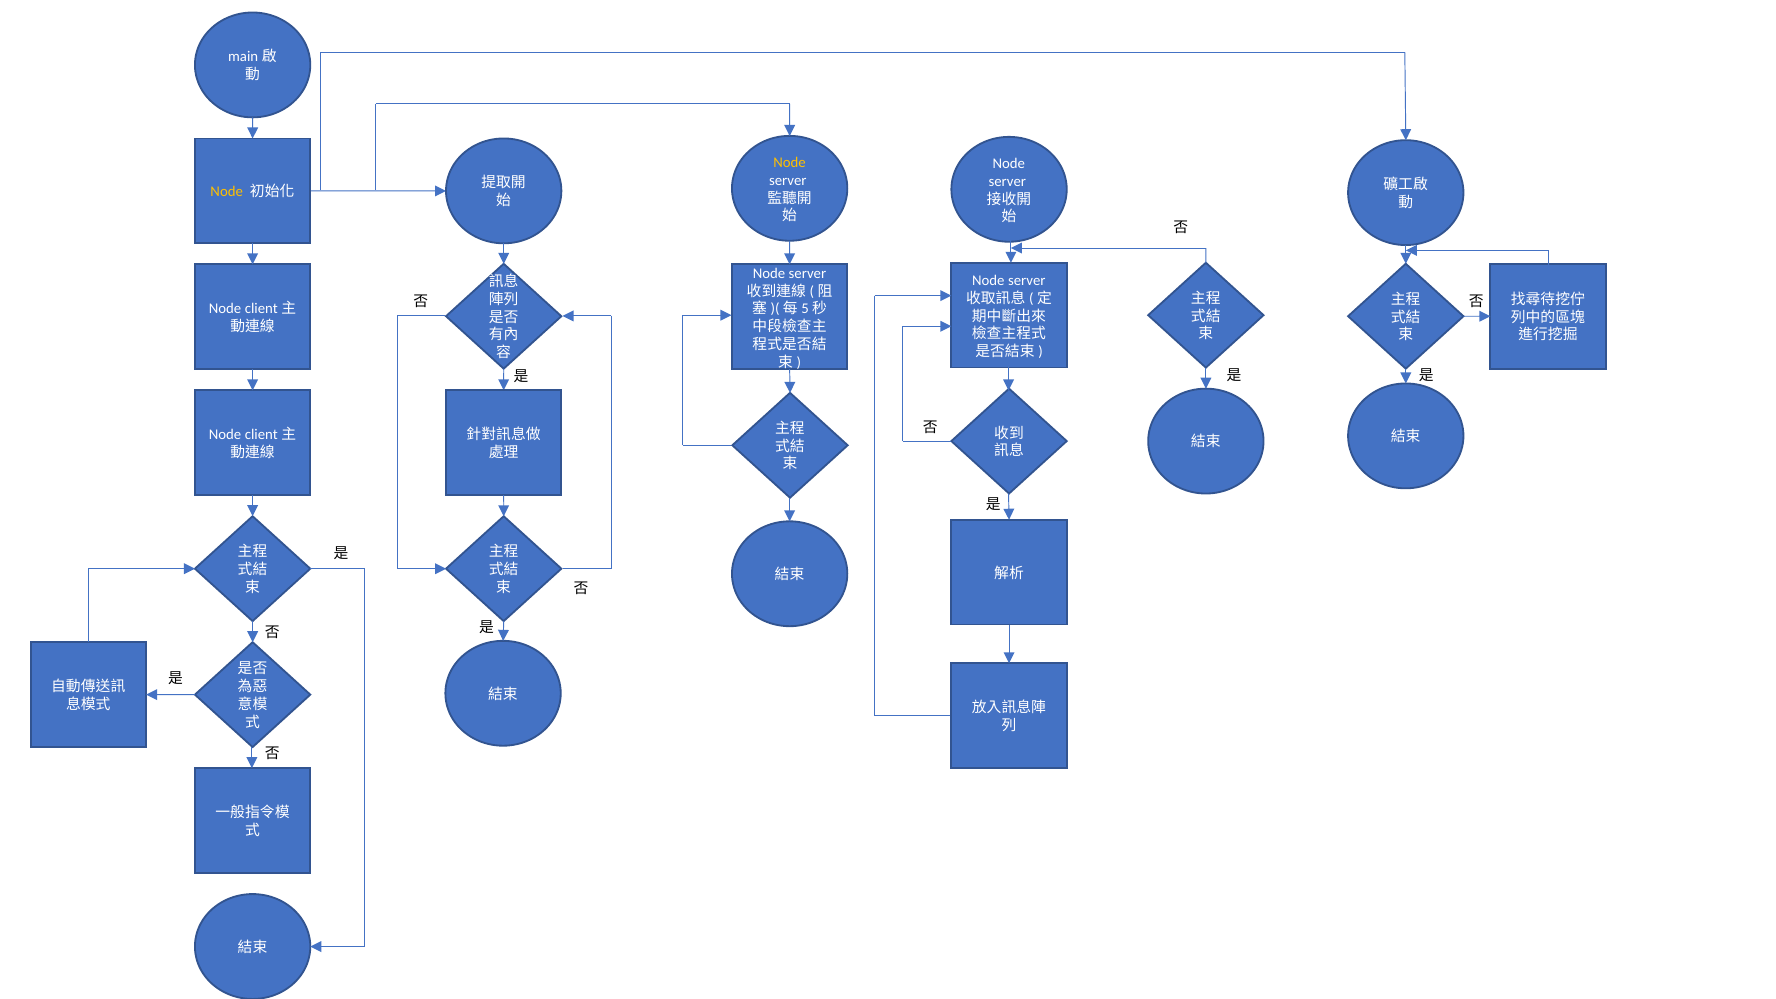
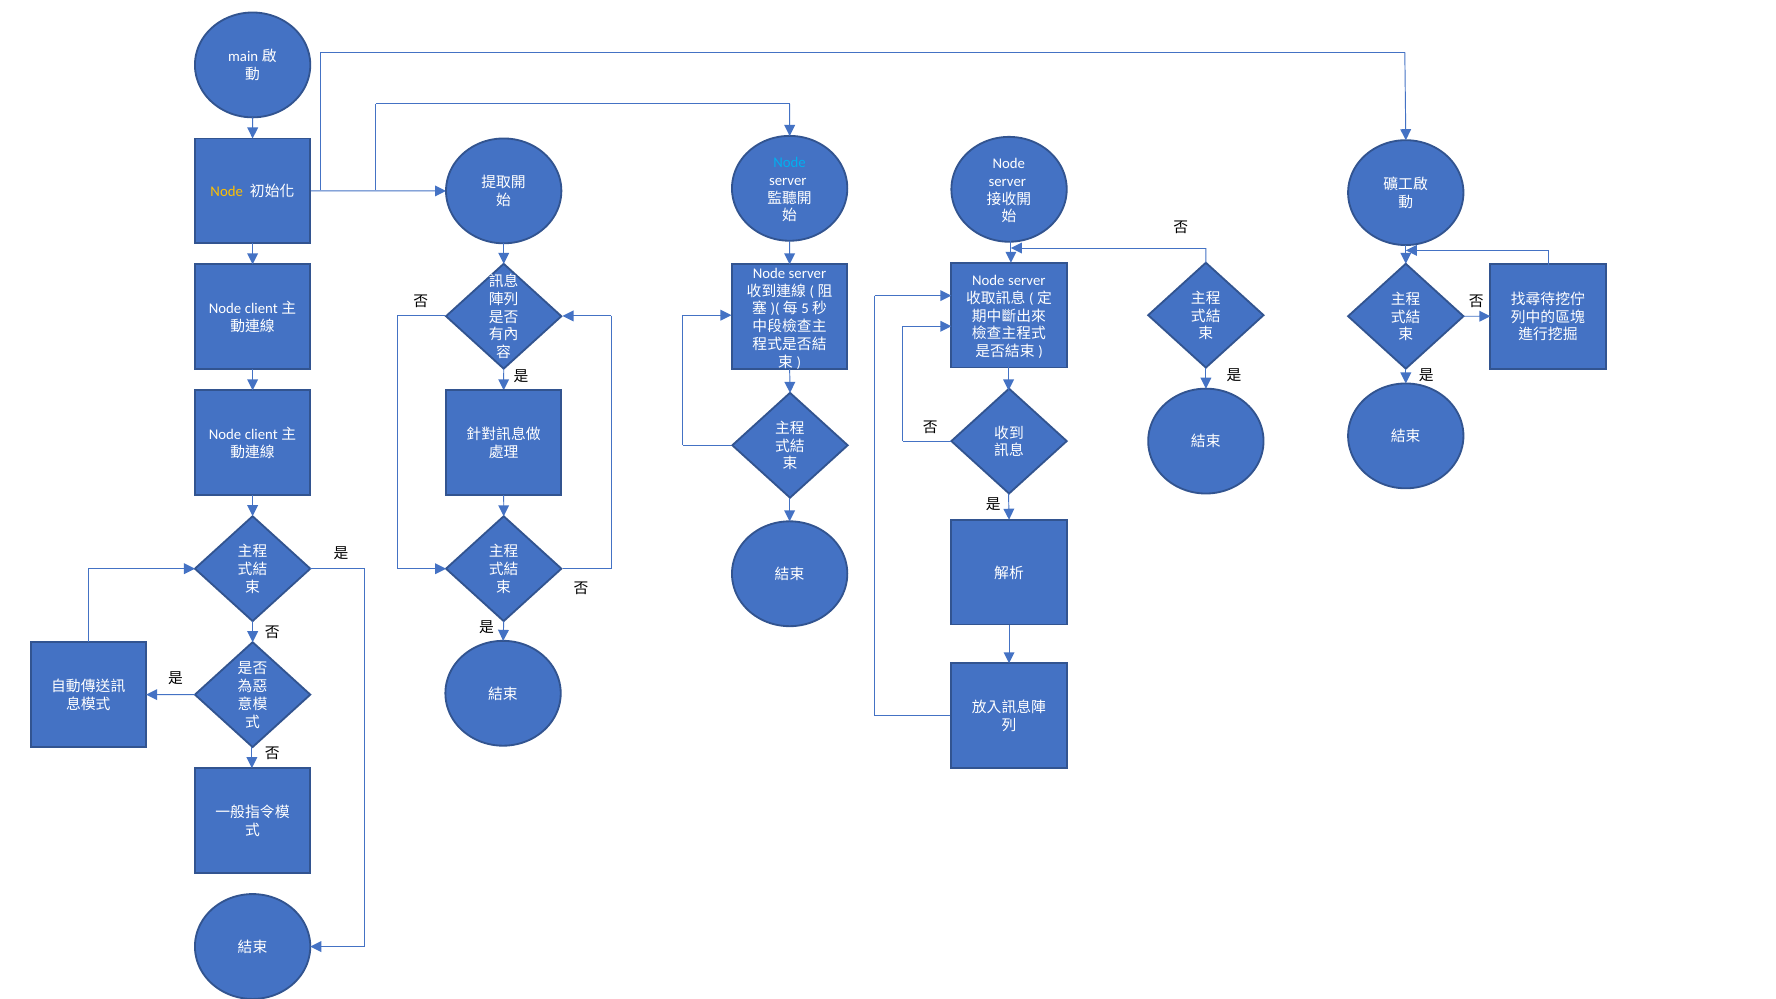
Node colour: yellow -> light blue (789, 163)
